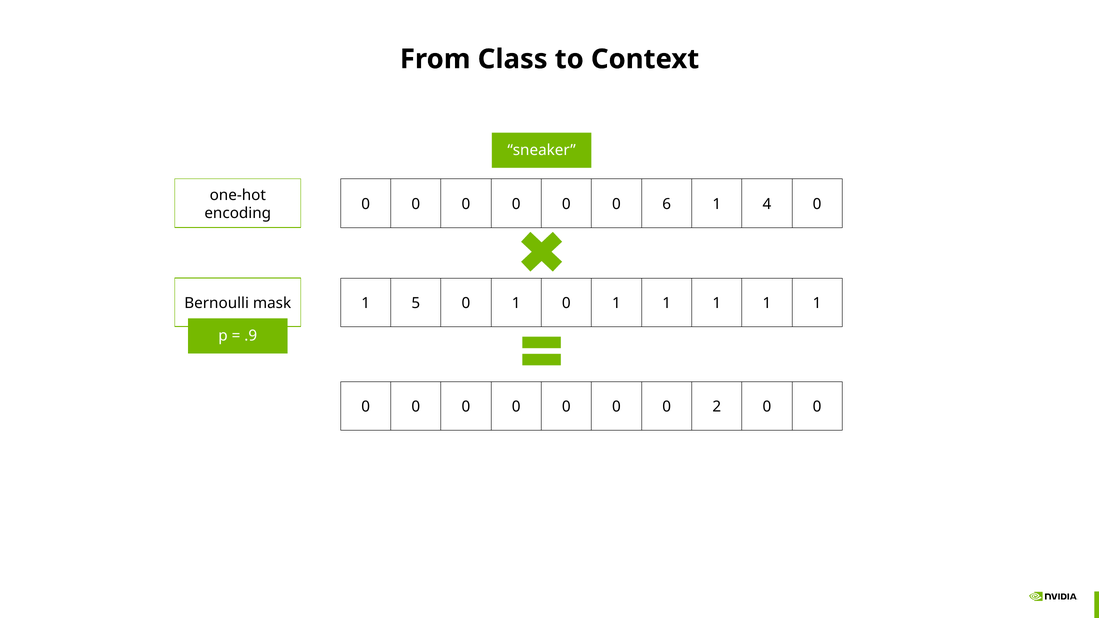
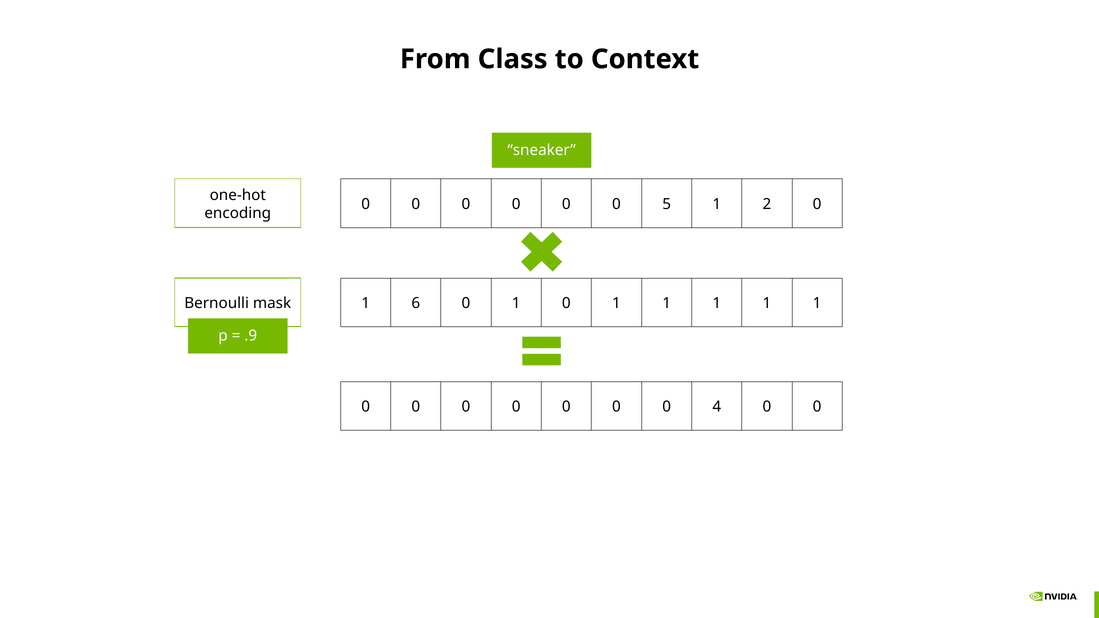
6: 6 -> 5 (667, 204)
4: 4 -> 2 (767, 204)
5: 5 -> 6 (416, 303)
2: 2 -> 4 (717, 407)
